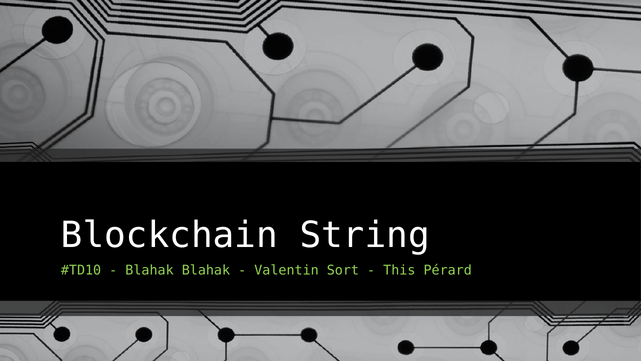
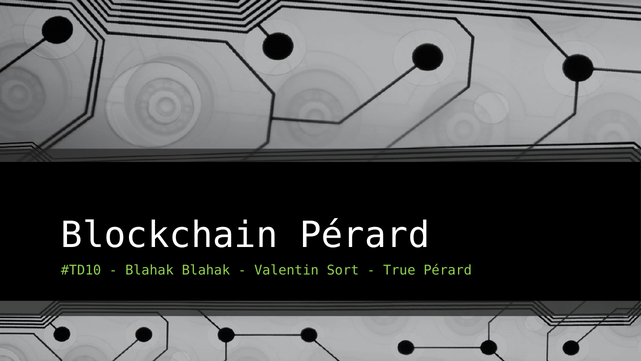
Blockchain String: String -> Pérard (365, 235)
This: This -> True (399, 270)
